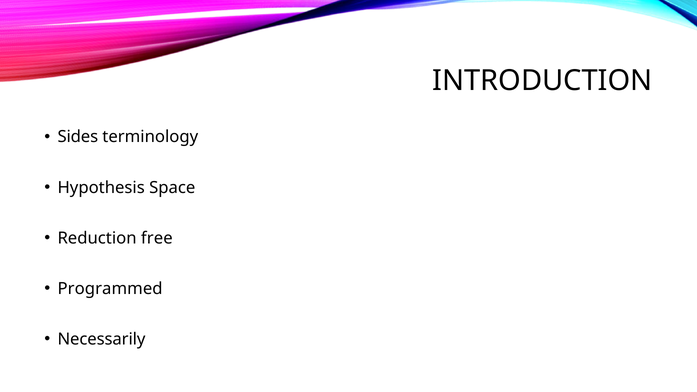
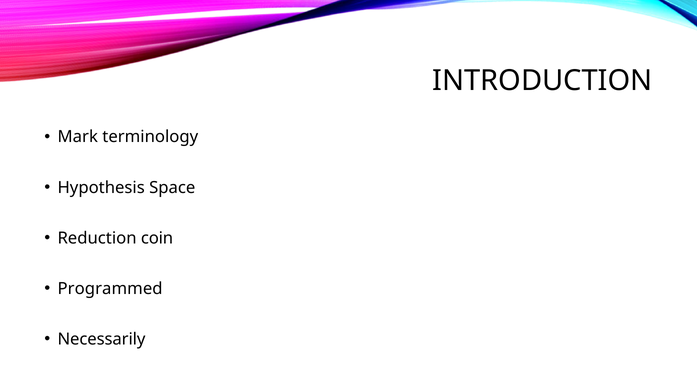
Sides: Sides -> Mark (78, 137)
free: free -> coin (157, 238)
